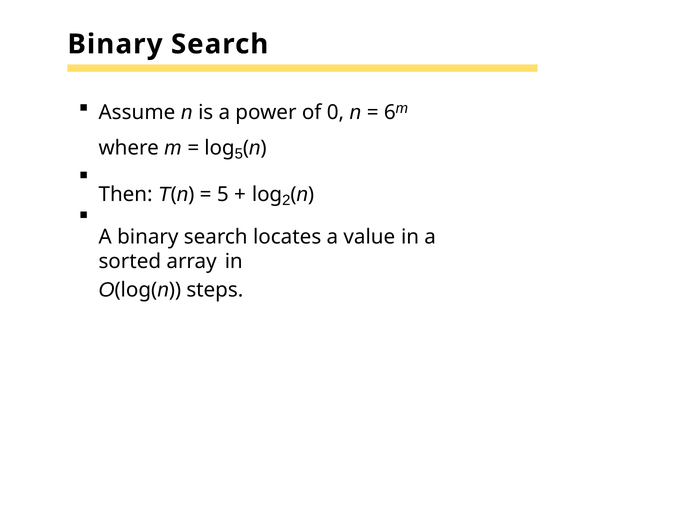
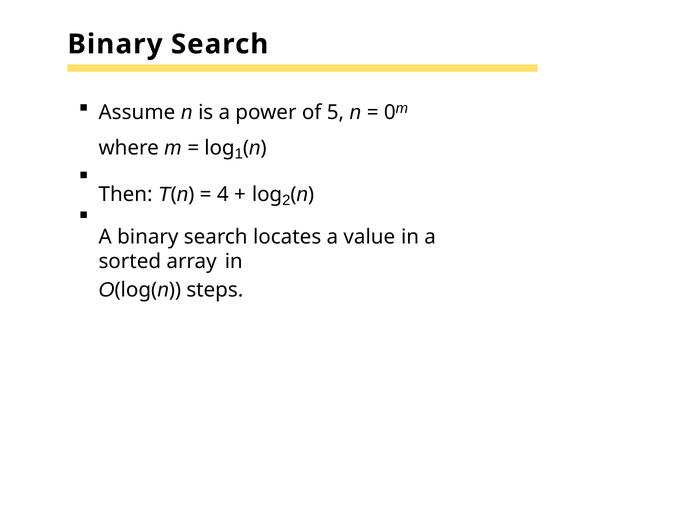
0: 0 -> 5 (335, 112)
6: 6 -> 0 (390, 112)
5: 5 -> 1 (239, 154)
5: 5 -> 4 (223, 195)
